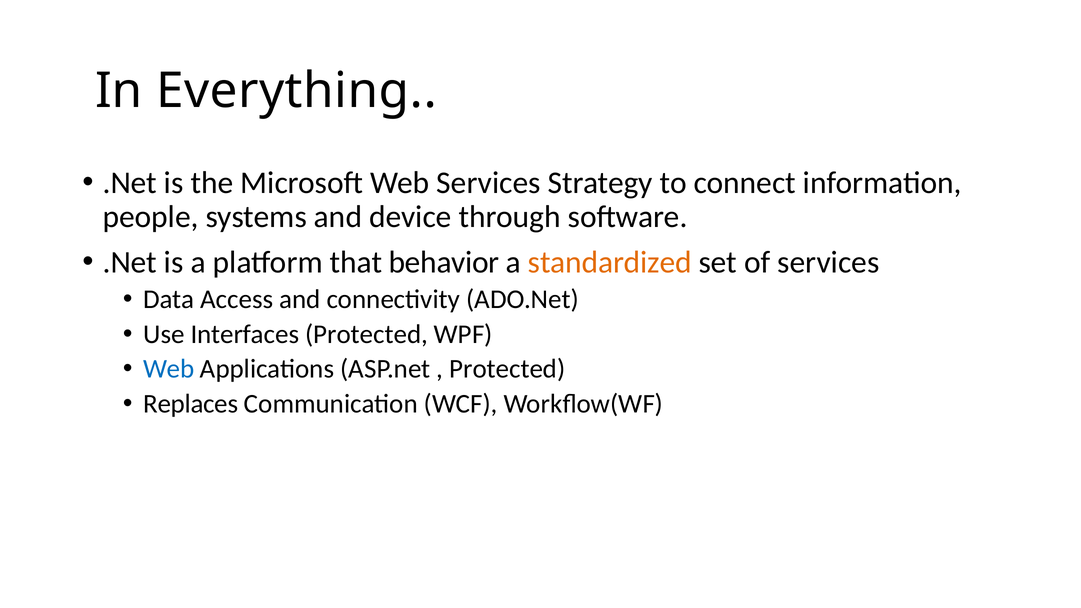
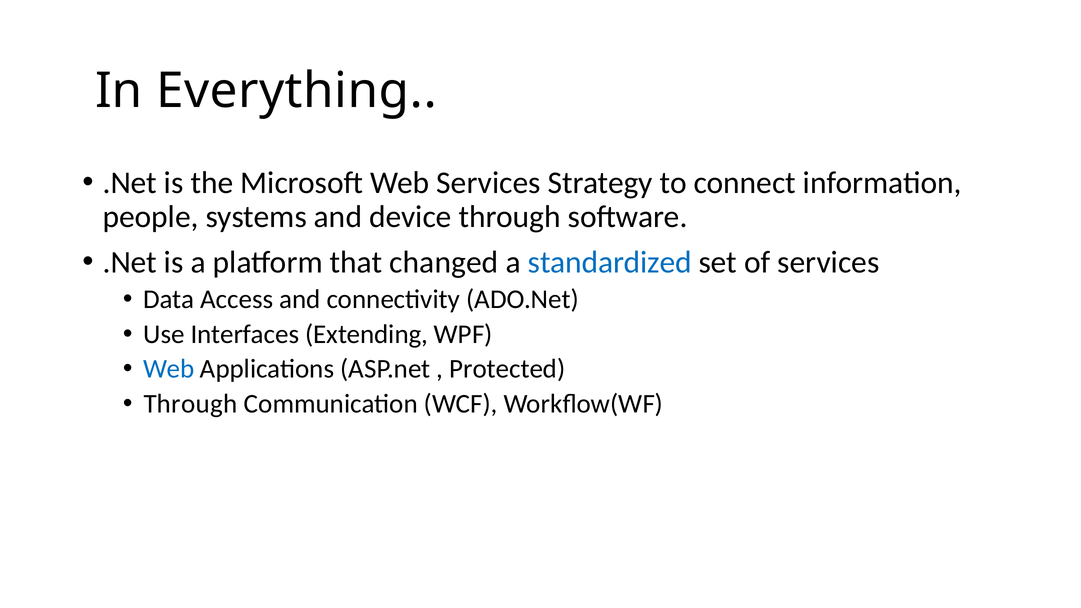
behavior: behavior -> changed (444, 262)
standardized colour: orange -> blue (610, 262)
Interfaces Protected: Protected -> Extending (367, 334)
Replaces: Replaces -> Through (190, 404)
